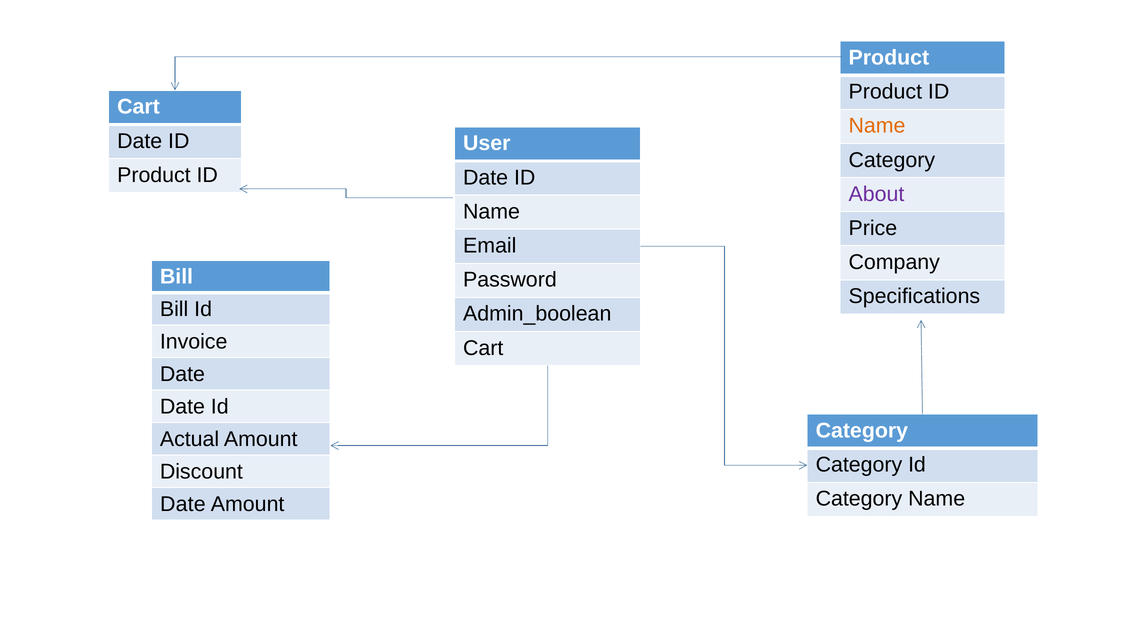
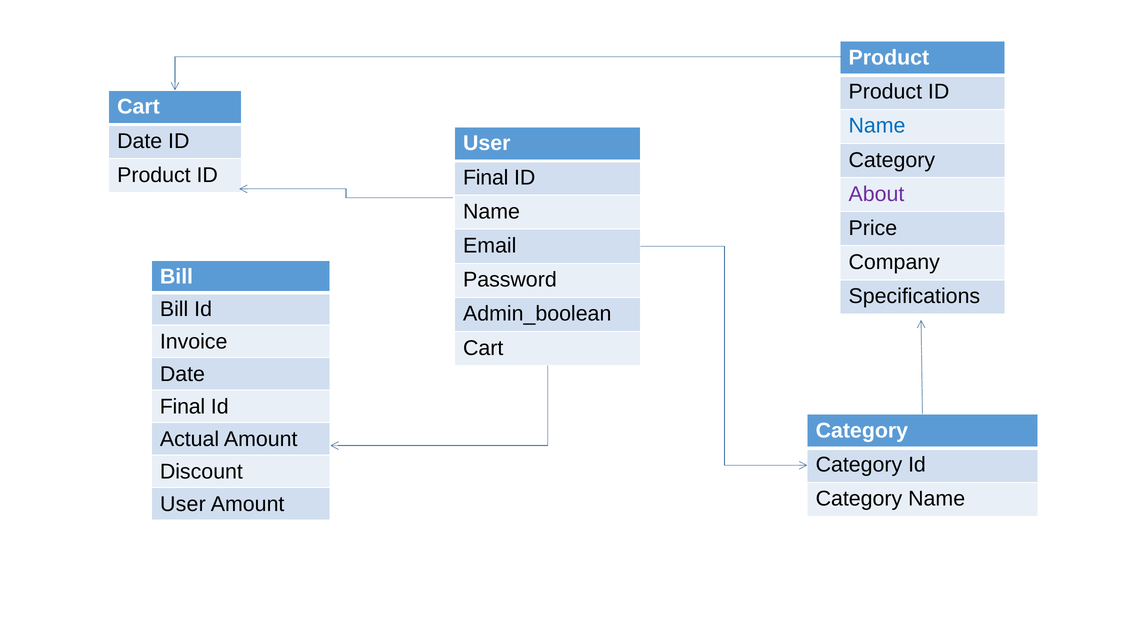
Name colour: orange -> blue (877, 126)
Date: Date -> Final (486, 178)
Date: Date -> Final (183, 407)
Date: Date -> User (183, 505)
